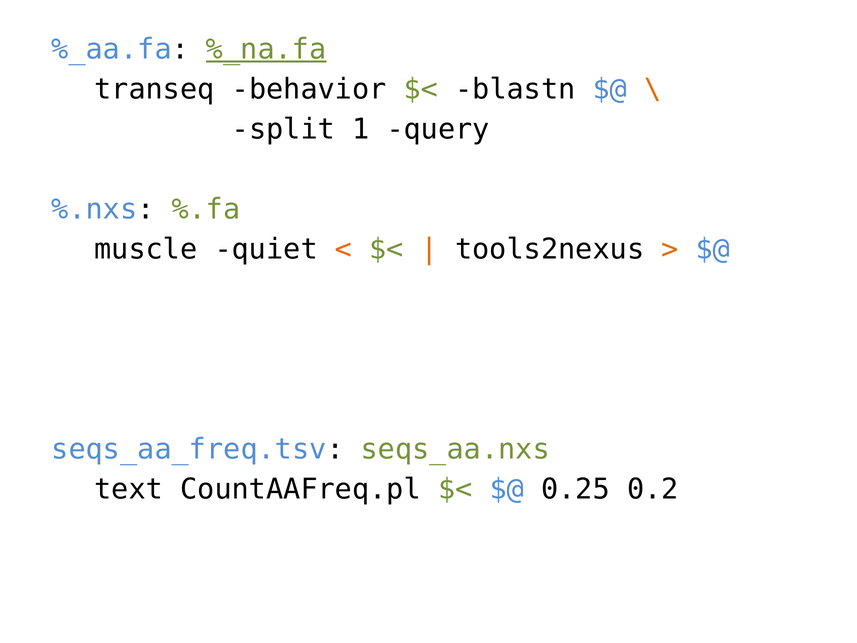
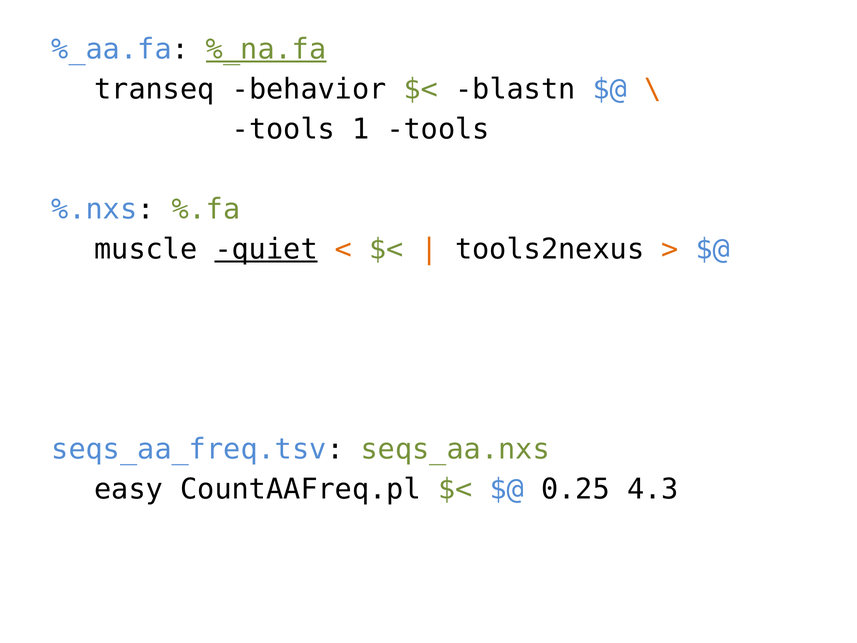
split: split -> tools (283, 129)
1 query: query -> tools (438, 129)
quiet underline: none -> present (266, 249)
text: text -> easy (129, 489)
0.2: 0.2 -> 4.3 (653, 489)
